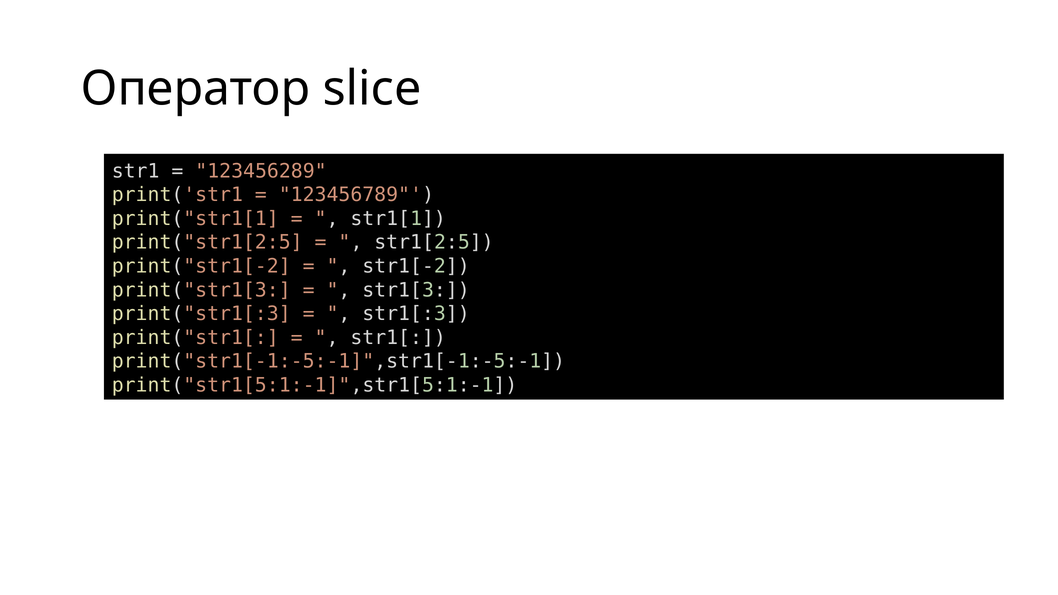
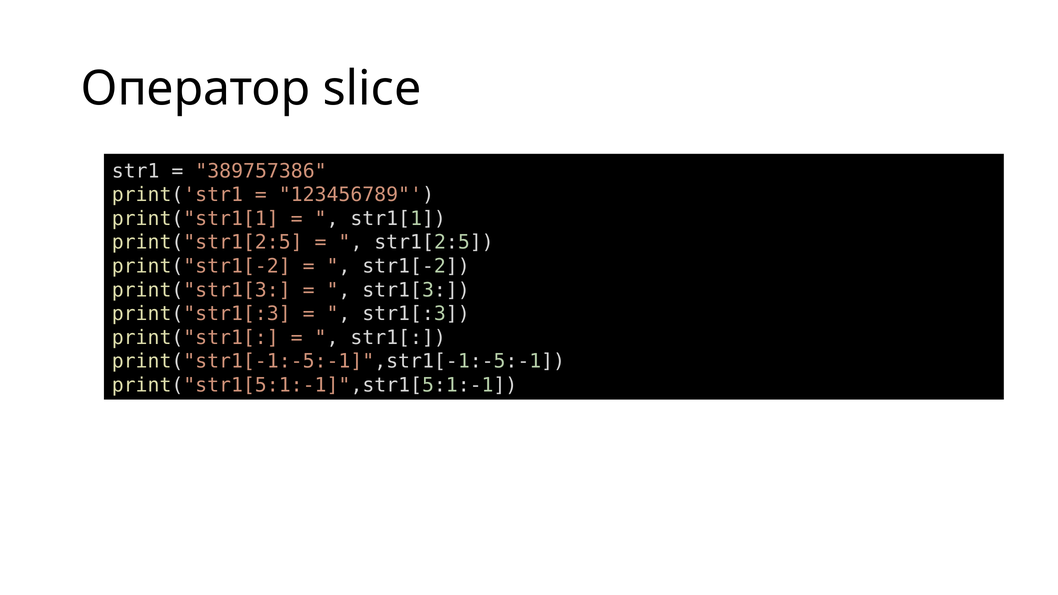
123456289: 123456289 -> 389757386 (261, 171)
